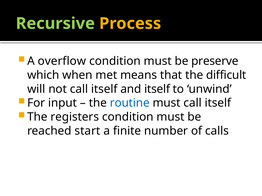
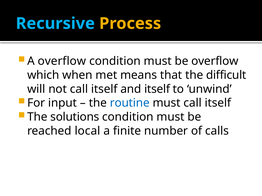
Recursive colour: light green -> light blue (55, 24)
be preserve: preserve -> overflow (215, 61)
registers: registers -> solutions (75, 117)
start: start -> local (87, 131)
